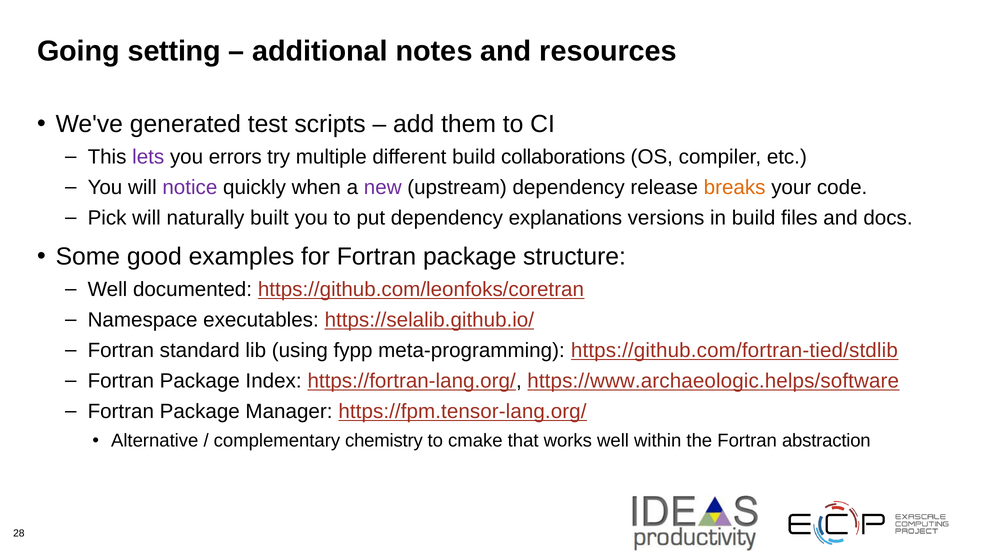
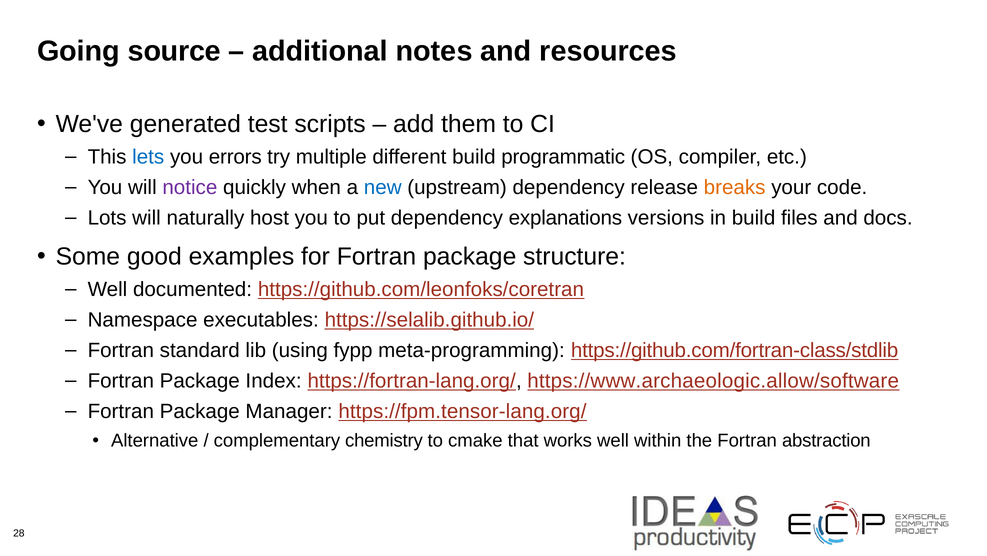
setting: setting -> source (174, 51)
lets colour: purple -> blue (148, 157)
collaborations: collaborations -> programmatic (563, 157)
new colour: purple -> blue (383, 187)
Pick: Pick -> Lots (107, 218)
built: built -> host (269, 218)
https://github.com/fortran-tied/stdlib: https://github.com/fortran-tied/stdlib -> https://github.com/fortran-class/stdlib (735, 350)
https://www.archaeologic.helps/software: https://www.archaeologic.helps/software -> https://www.archaeologic.allow/software (713, 380)
